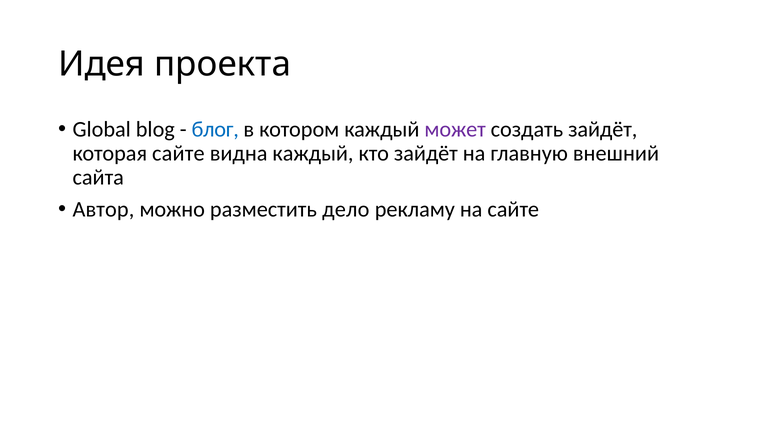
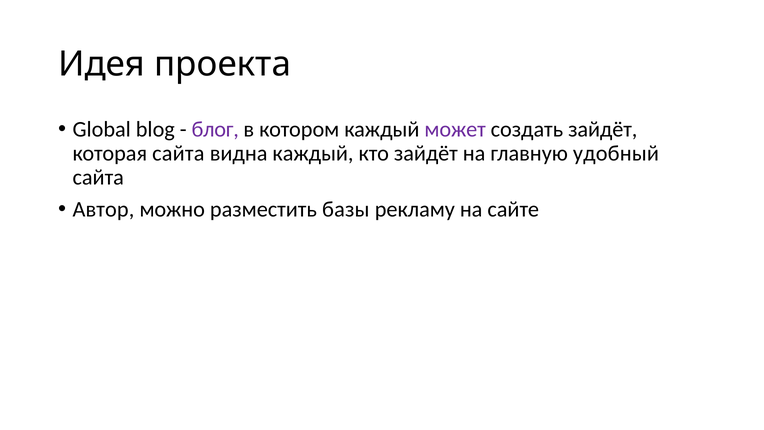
блог colour: blue -> purple (215, 129)
которая сайте: сайте -> сайта (178, 153)
внешний: внешний -> удобный (616, 153)
дело: дело -> базы (346, 209)
